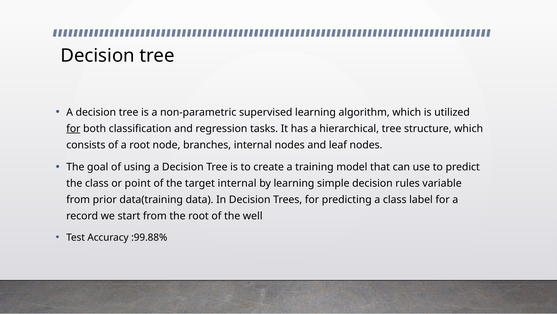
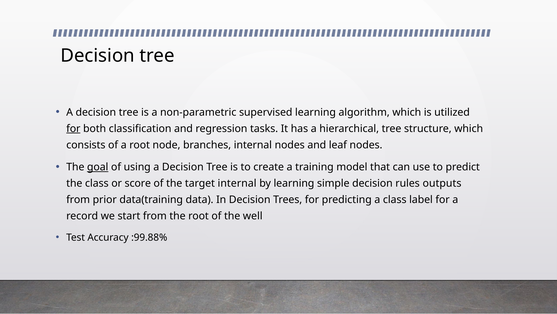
goal underline: none -> present (98, 167)
point: point -> score (138, 183)
variable: variable -> outputs (442, 183)
